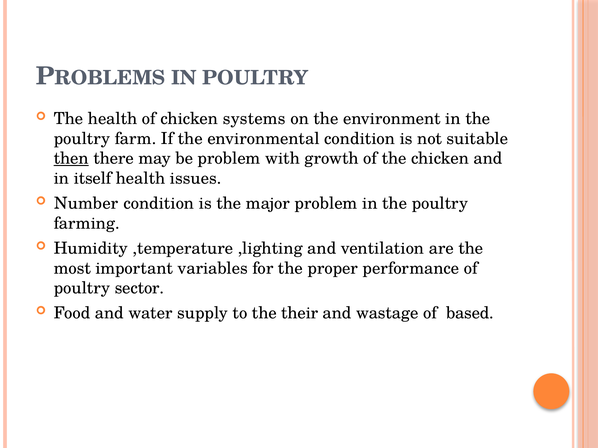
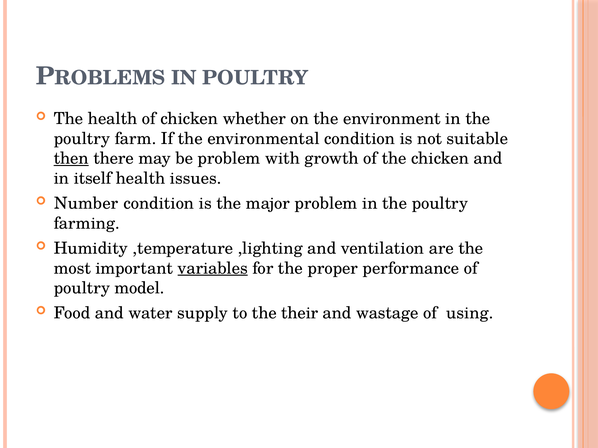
systems: systems -> whether (254, 119)
variables underline: none -> present (213, 268)
sector: sector -> model (139, 288)
based: based -> using (470, 313)
